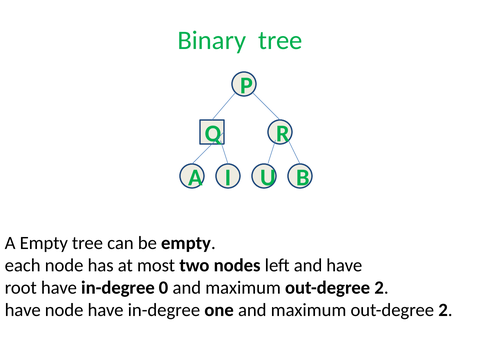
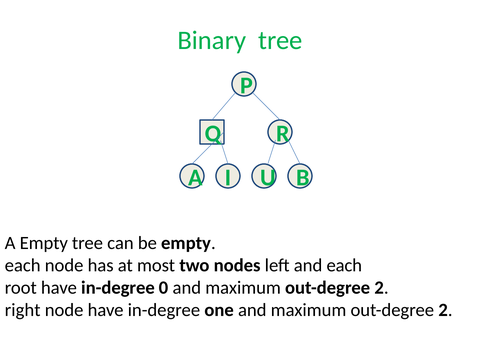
and have: have -> each (344, 265)
have: have -> right (23, 310)
